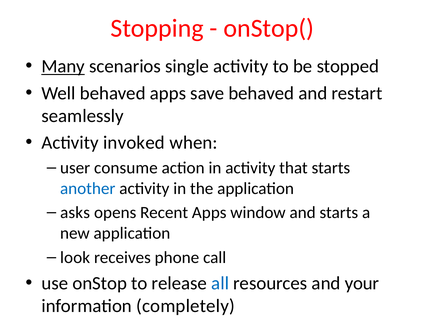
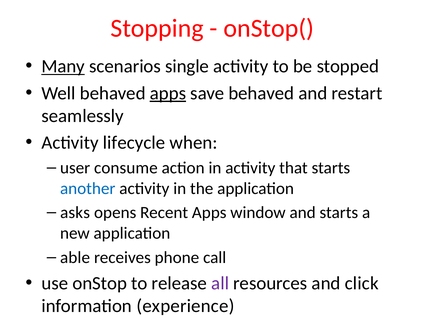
apps underline: none -> present (168, 93)
invoked: invoked -> lifecycle (134, 143)
look: look -> able (75, 258)
all colour: blue -> purple (220, 284)
your: your -> click (362, 284)
completely: completely -> experience (185, 307)
